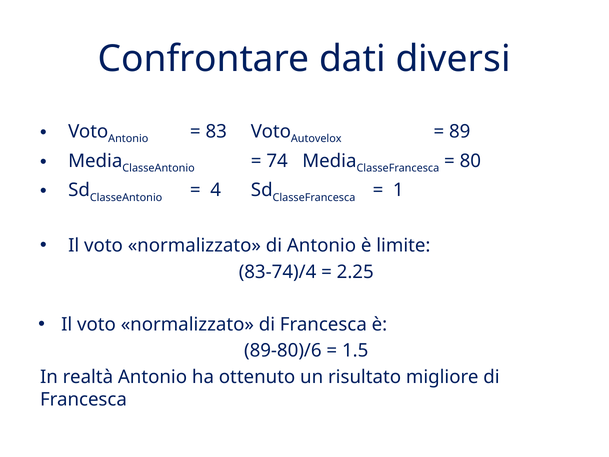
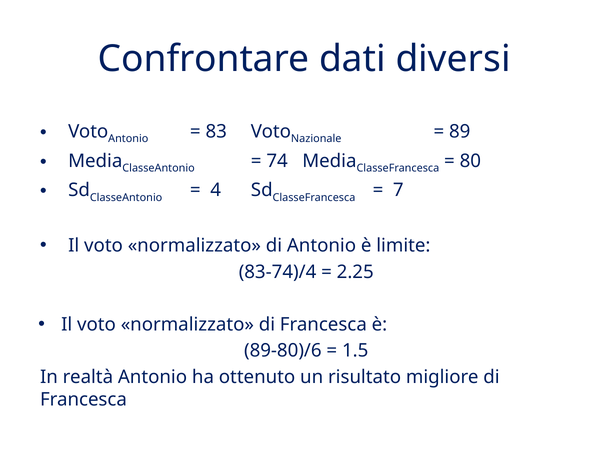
Autovelox: Autovelox -> Nazionale (316, 139)
1: 1 -> 7 (398, 190)
